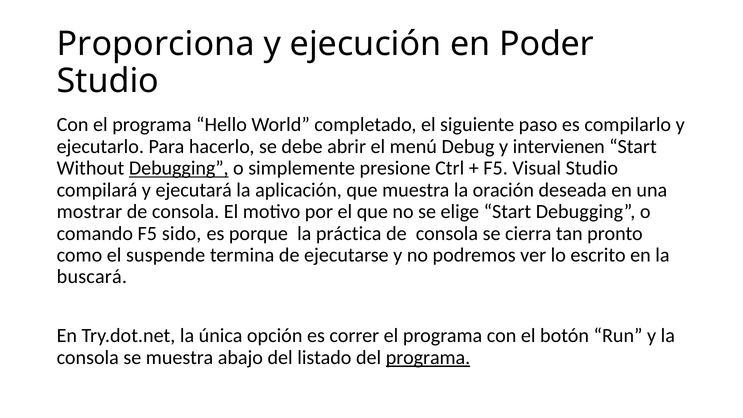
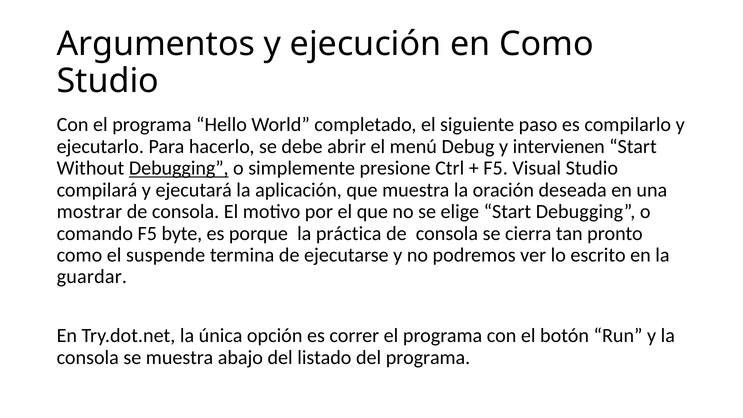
Proporciona: Proporciona -> Argumentos (156, 44)
en Poder: Poder -> Como (546, 44)
sido: sido -> byte (182, 233)
buscará: buscará -> guardar (92, 277)
programa underline: present -> none (428, 357)
